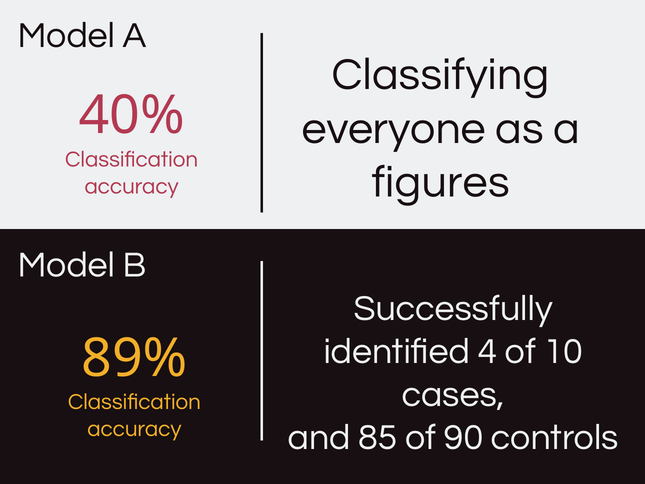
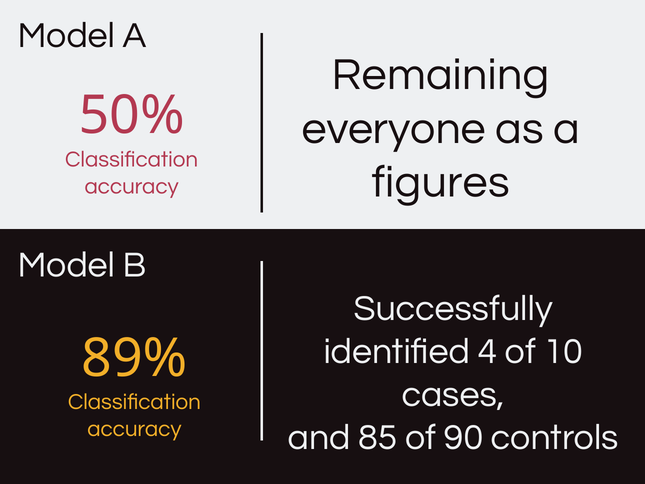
Classifying: Classifying -> Remaining (441, 74)
40%: 40% -> 50% (132, 116)
